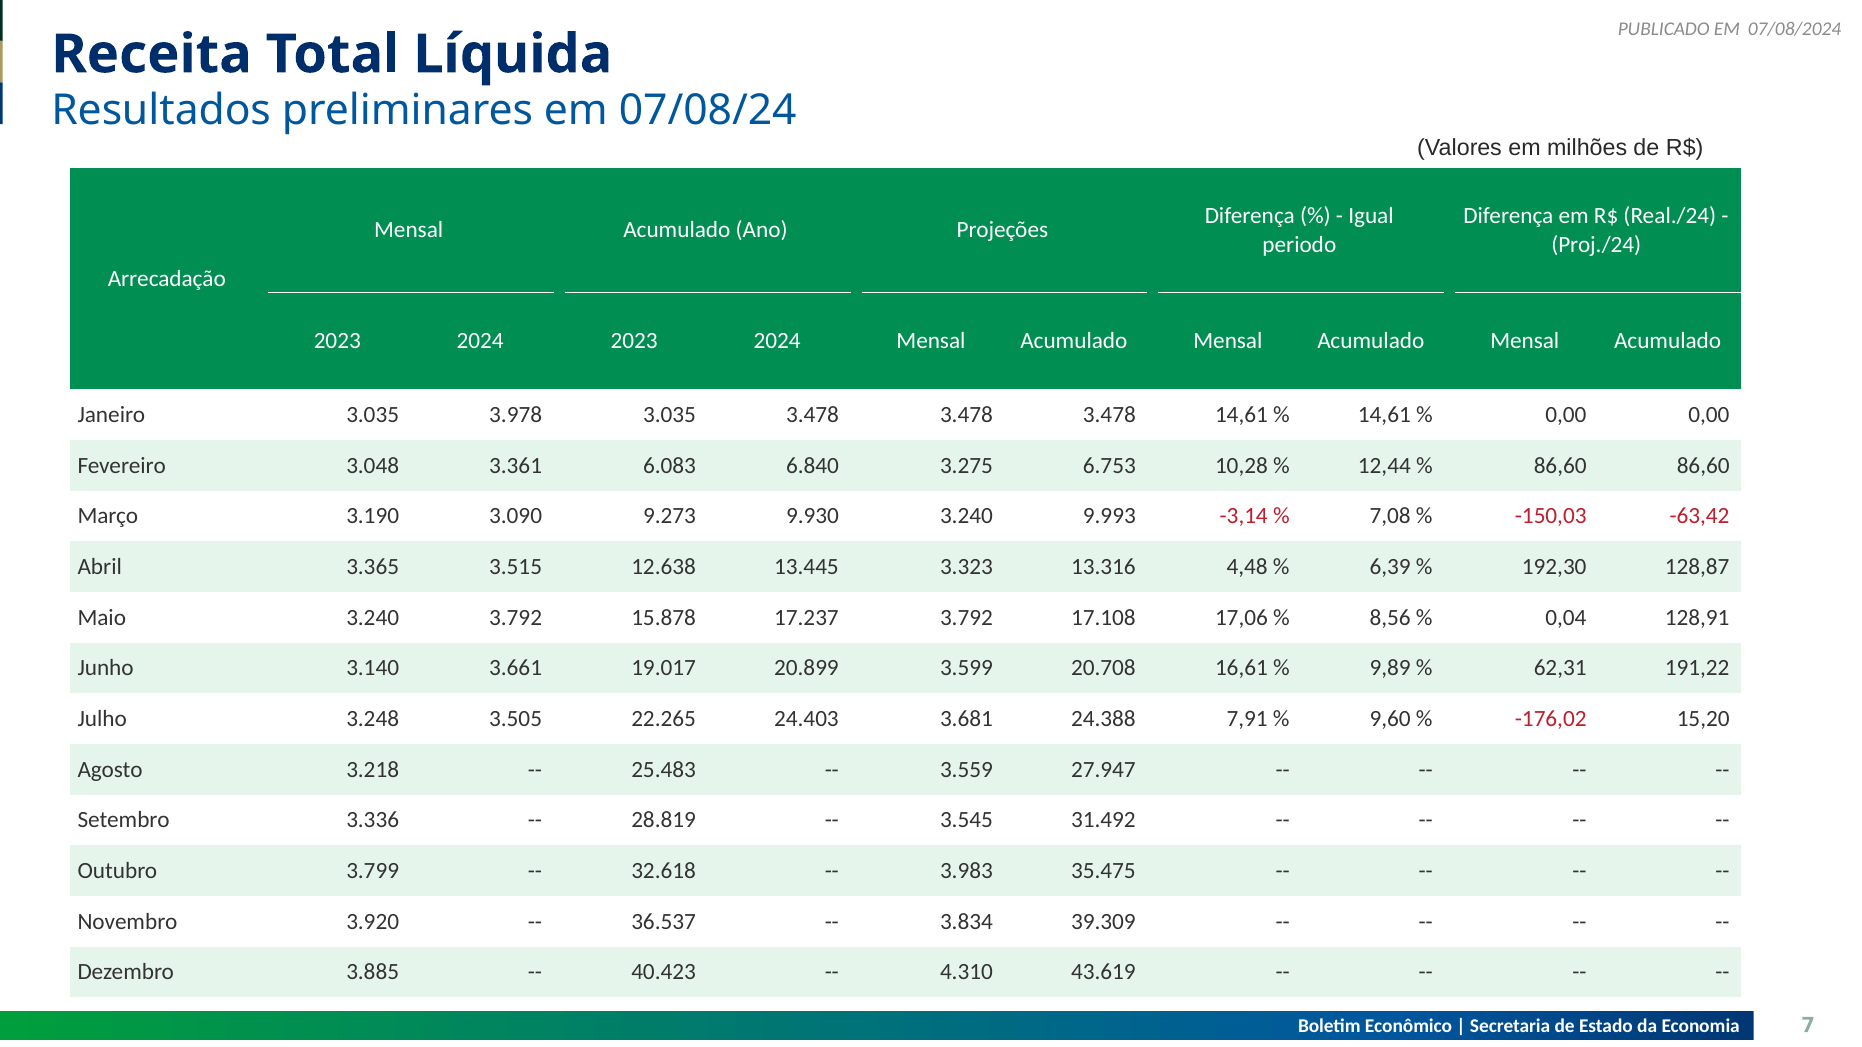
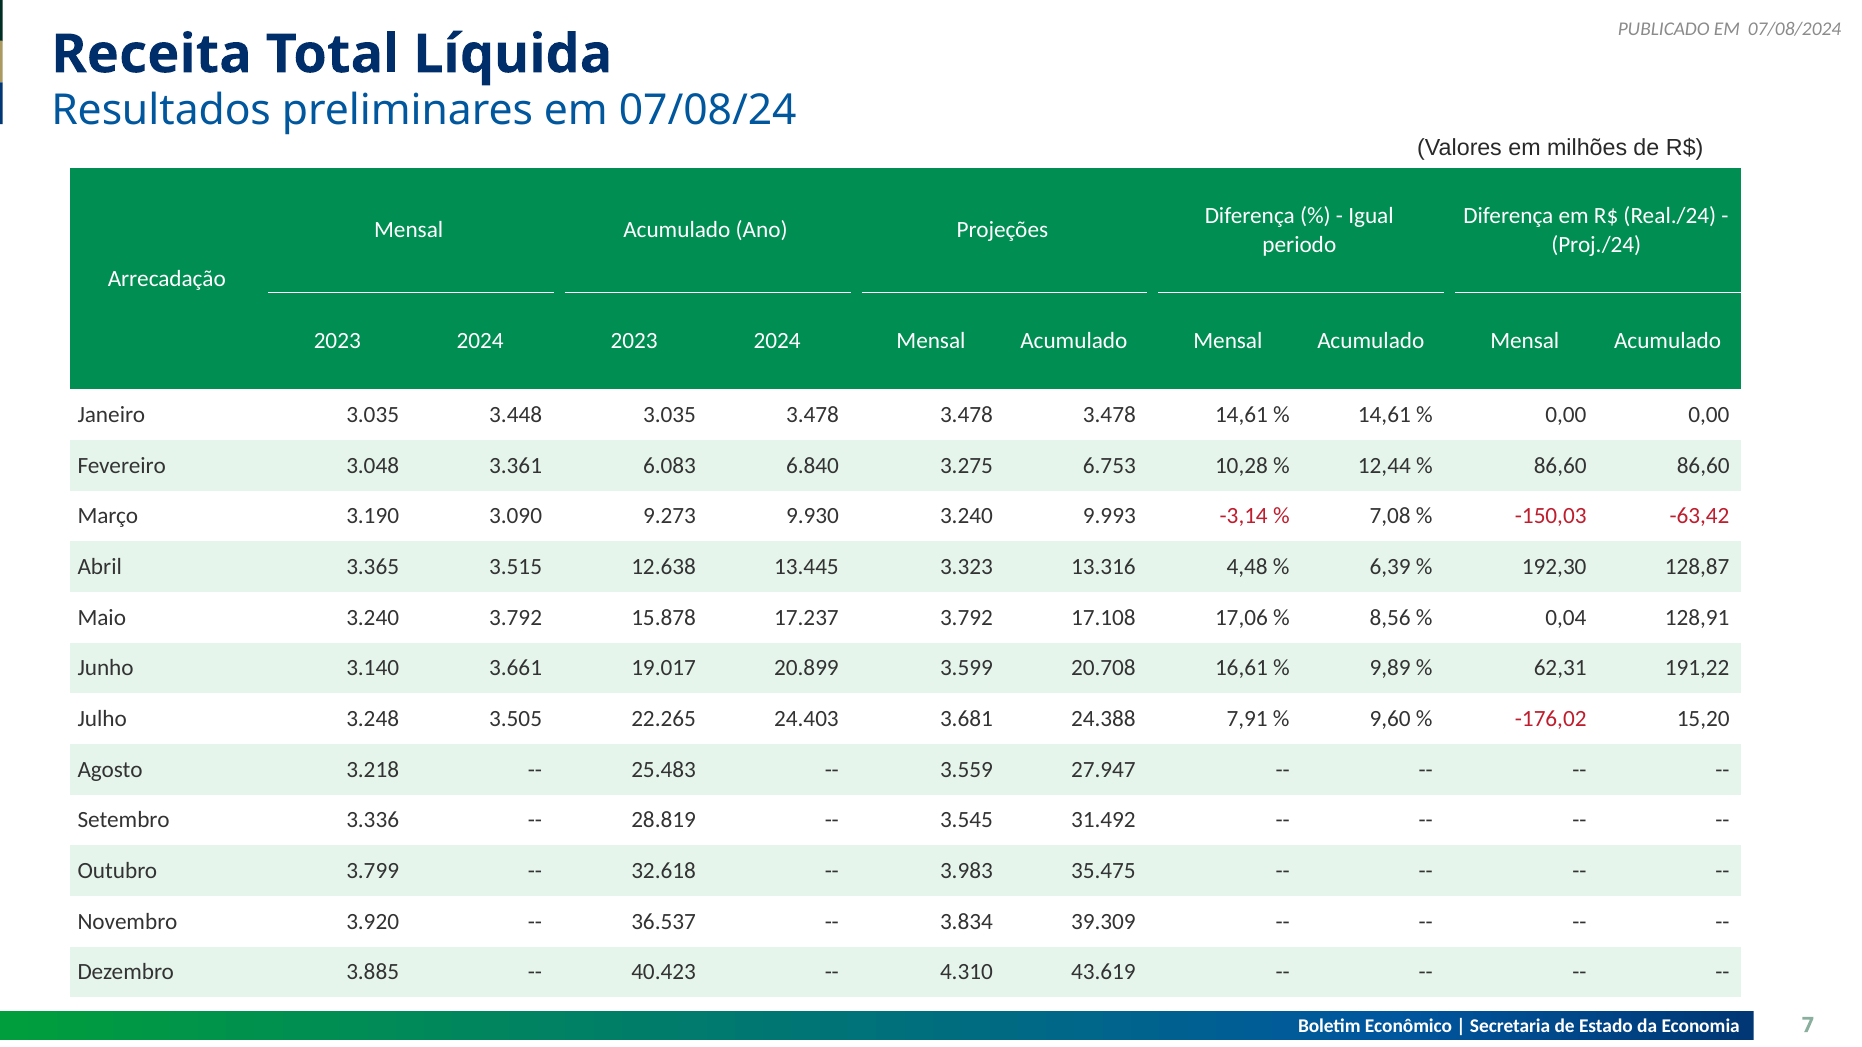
3.978: 3.978 -> 3.448 (516, 415)
